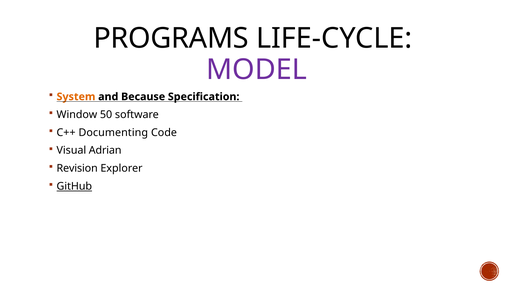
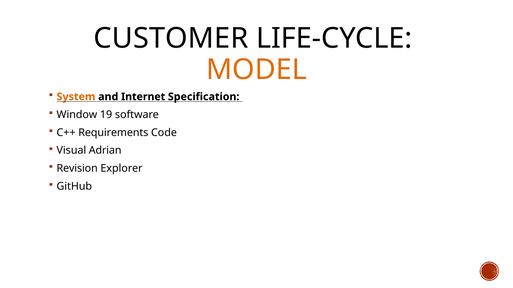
PROGRAMS: PROGRAMS -> CUSTOMER (171, 38)
MODEL colour: purple -> orange (257, 70)
Because: Because -> Internet (143, 97)
50: 50 -> 19 (106, 115)
Documenting: Documenting -> Requirements (113, 133)
GitHub underline: present -> none (74, 187)
